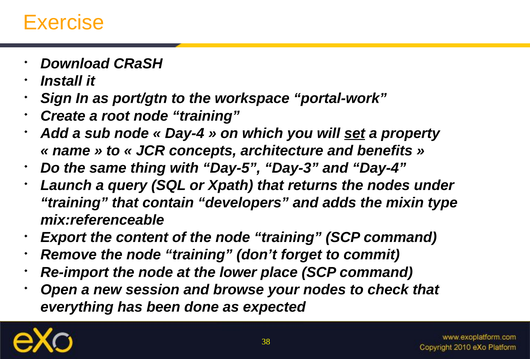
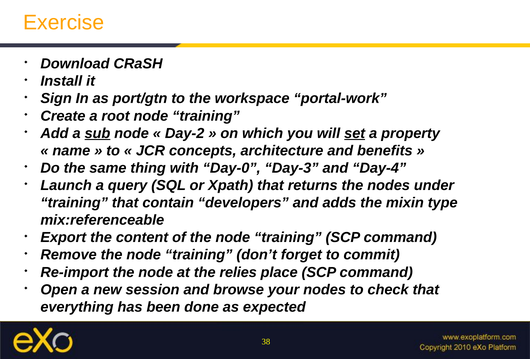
sub underline: none -> present (97, 133)
Day-4: Day-4 -> Day-2 (185, 133)
Day-5: Day-5 -> Day-0 (232, 168)
lower: lower -> relies (238, 272)
